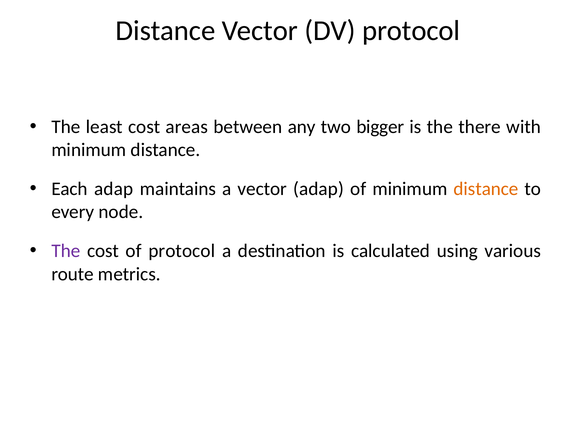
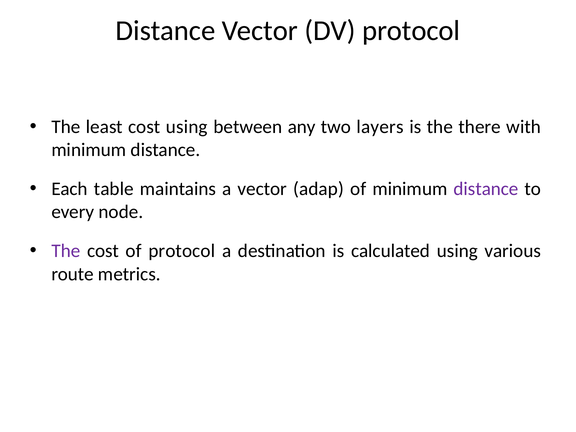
cost areas: areas -> using (187, 127)
bigger: bigger -> layers (380, 127)
Each adap: adap -> table (114, 189)
distance colour: orange -> purple (486, 189)
